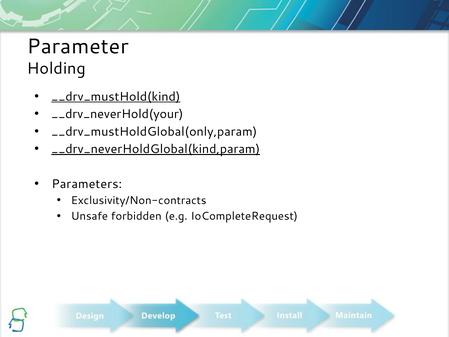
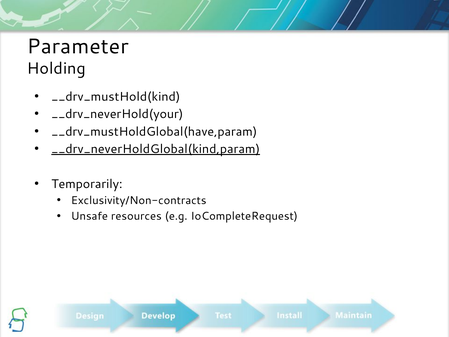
__drv_mustHold(kind underline: present -> none (116, 97)
__drv_mustHoldGlobal(only,param: __drv_mustHoldGlobal(only,param -> __drv_mustHoldGlobal(have,param (154, 132)
Parameters: Parameters -> Temporarily (87, 184)
forbidden: forbidden -> resources (136, 216)
